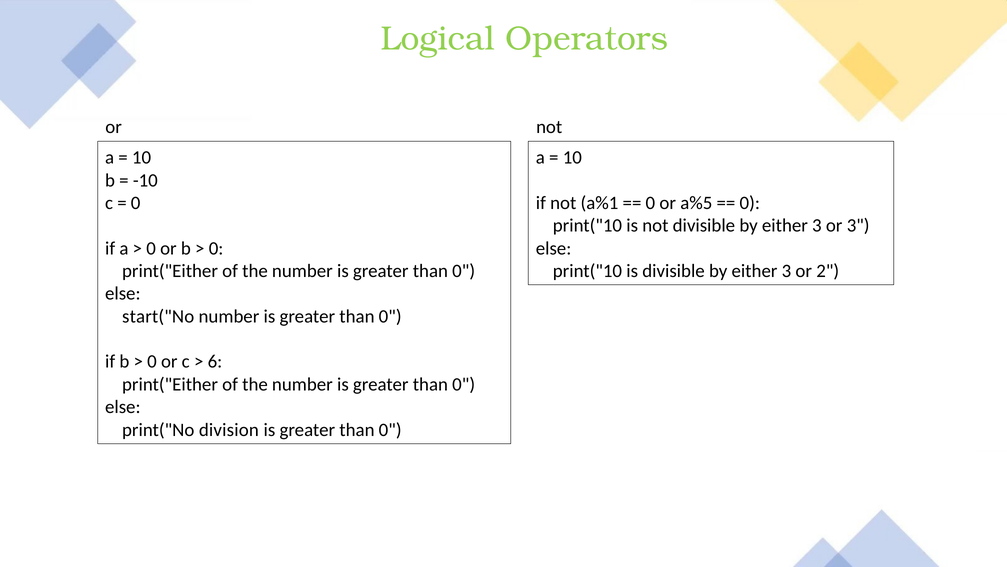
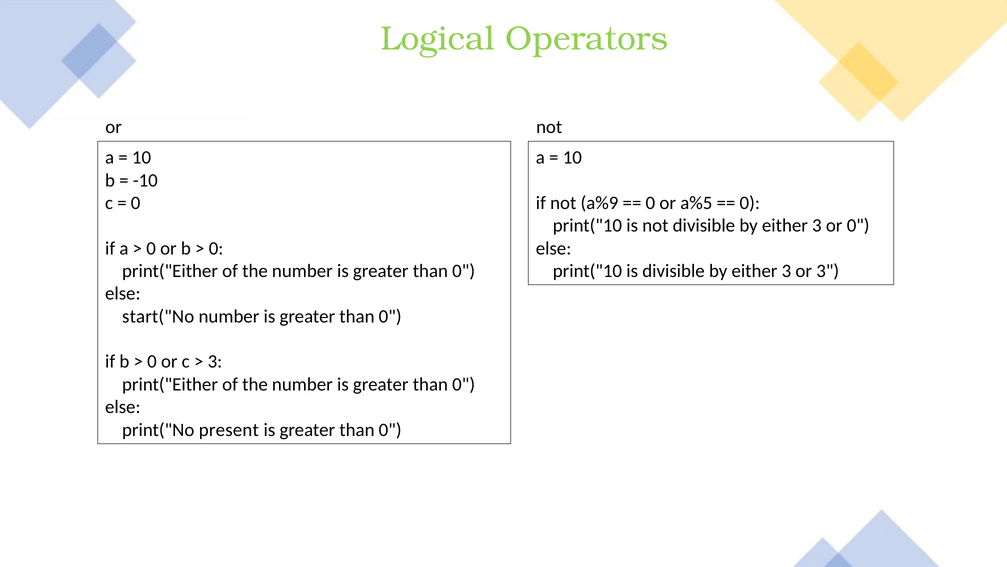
a%1: a%1 -> a%9 (599, 203)
or 3: 3 -> 0 (858, 225)
or 2: 2 -> 3 (828, 271)
6: 6 -> 3 (215, 361)
division: division -> present (229, 429)
